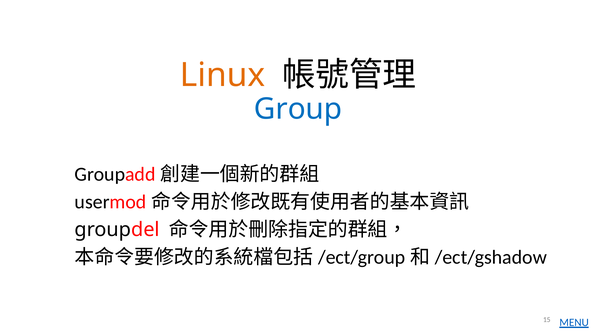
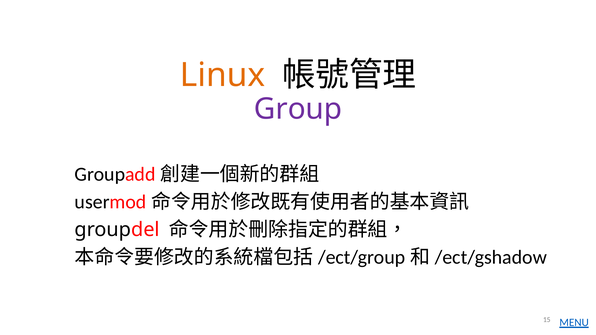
Group colour: blue -> purple (298, 109)
